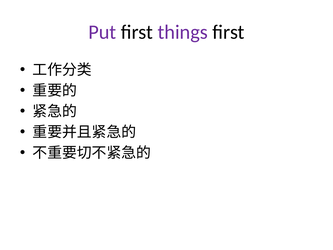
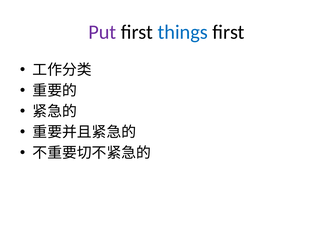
things colour: purple -> blue (183, 32)
